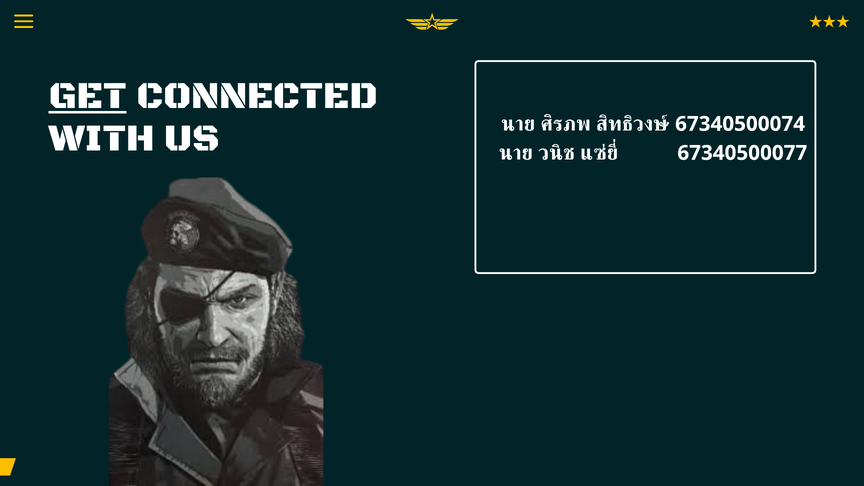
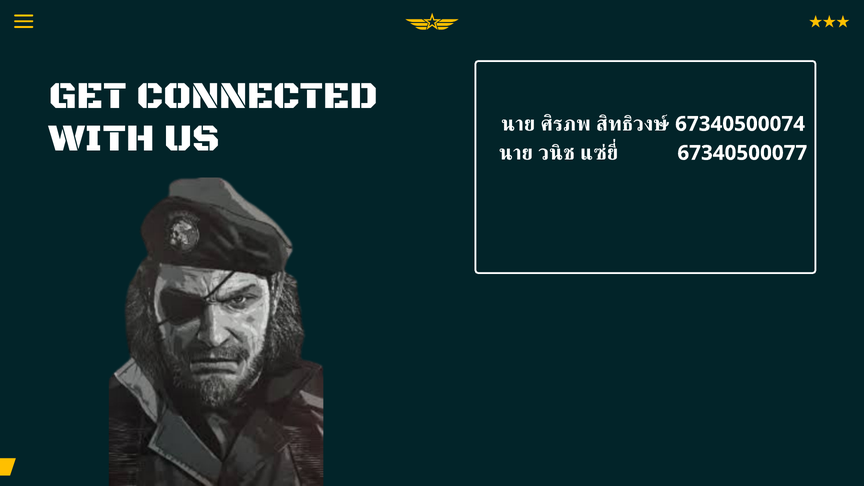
GET underline: present -> none (88, 96)
